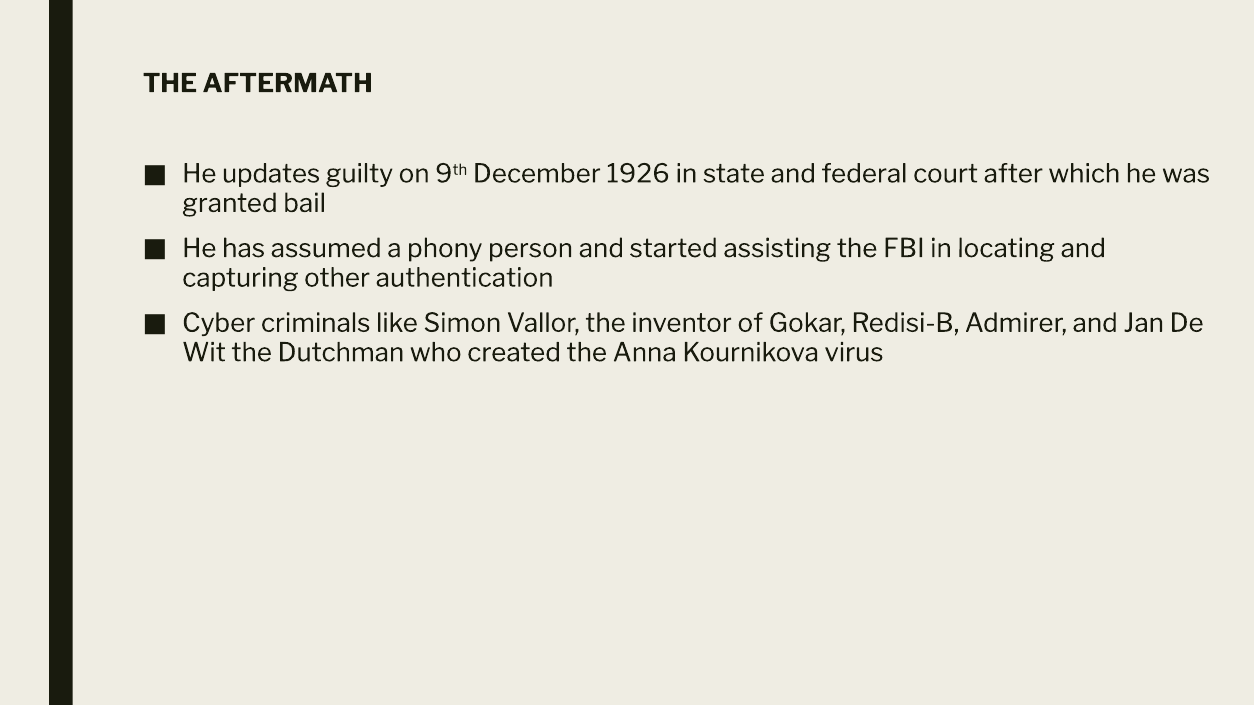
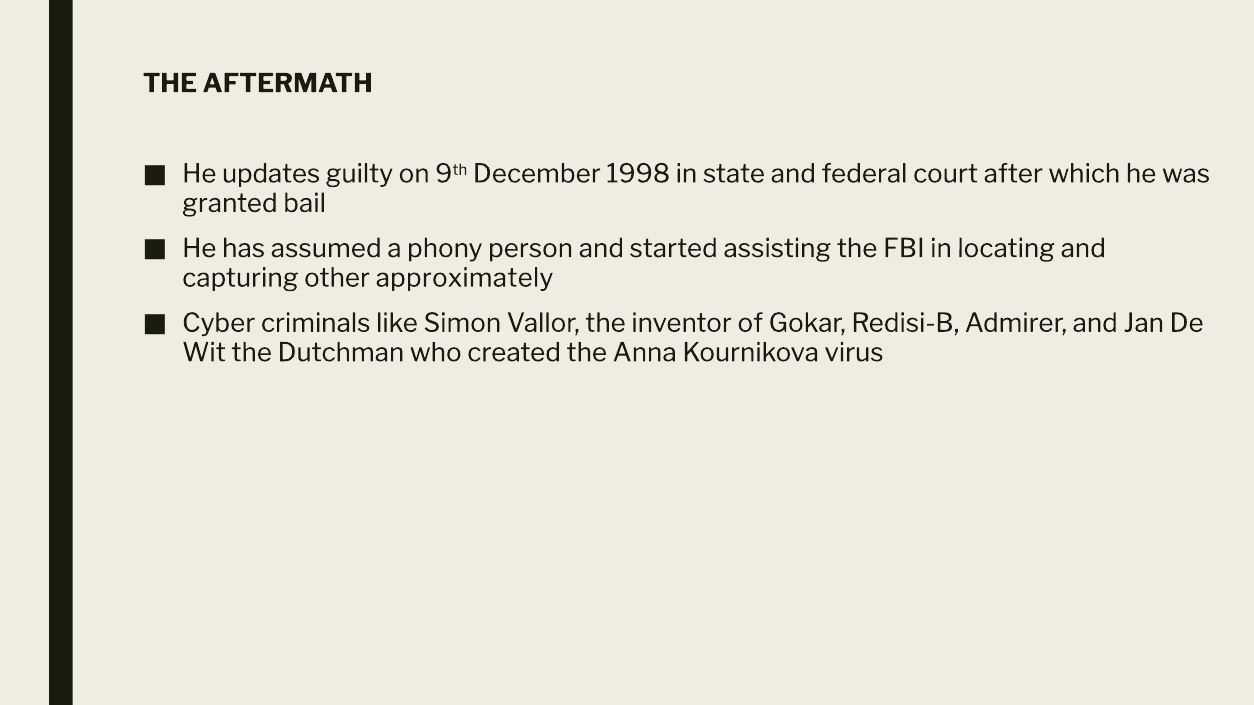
1926: 1926 -> 1998 (638, 174)
authentication: authentication -> approximately (464, 278)
